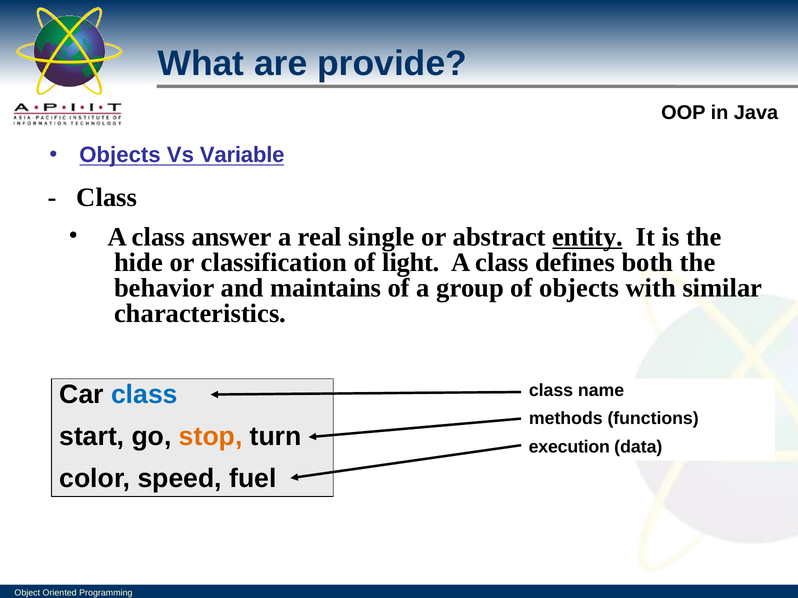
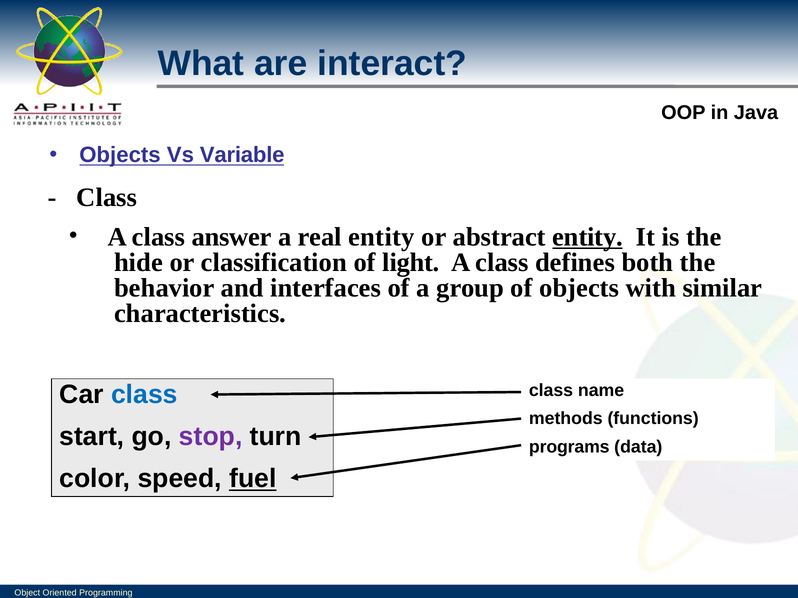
provide: provide -> interact (392, 64)
real single: single -> entity (381, 237)
maintains: maintains -> interfaces (326, 288)
stop colour: orange -> purple (211, 437)
execution: execution -> programs (569, 447)
fuel underline: none -> present (253, 479)
